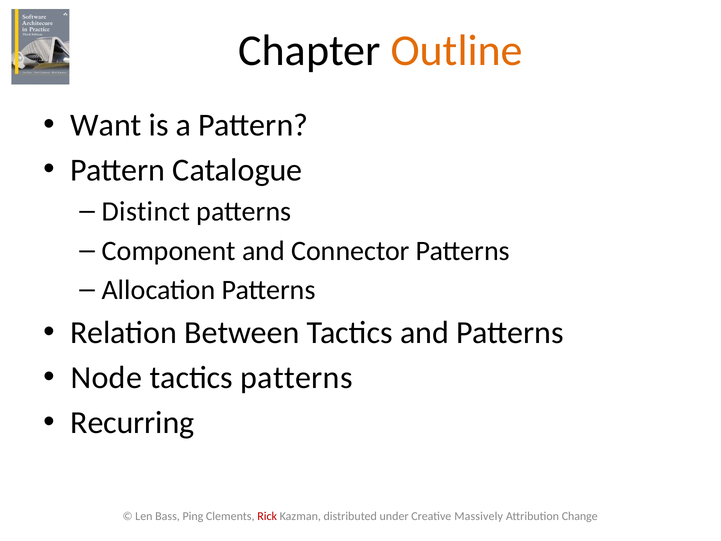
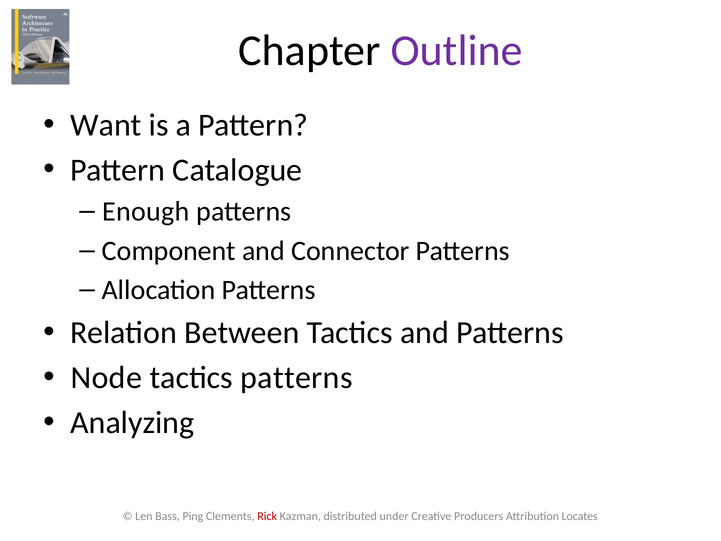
Outline colour: orange -> purple (457, 50)
Distinct: Distinct -> Enough (146, 211)
Recurring: Recurring -> Analyzing (132, 422)
Massively: Massively -> Producers (479, 516)
Change: Change -> Locates (580, 516)
